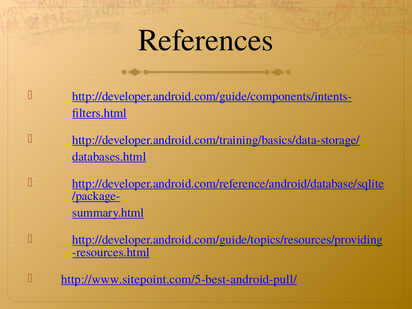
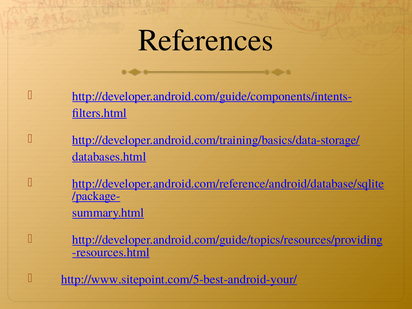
http://www.sitepoint.com/5-best-android-pull/: http://www.sitepoint.com/5-best-android-pull/ -> http://www.sitepoint.com/5-best-android-your/ (179, 279)
